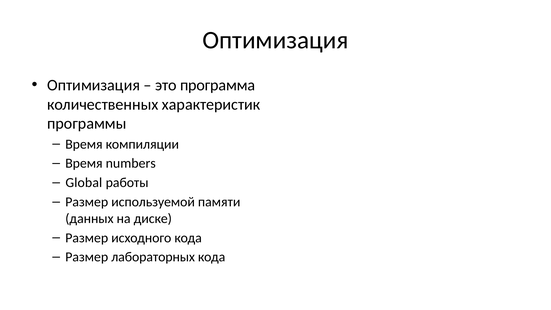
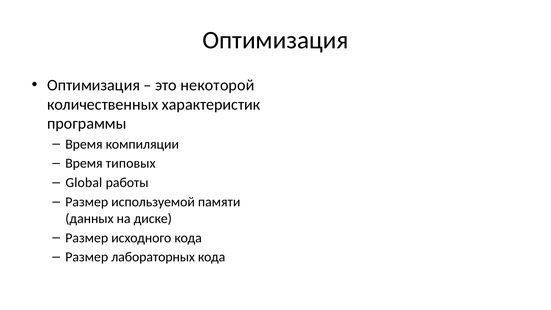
программа: программа -> некоторой (218, 85)
numbers: numbers -> типовых (131, 163)
